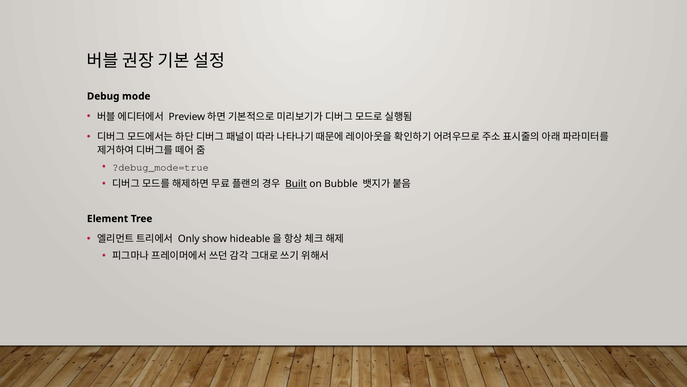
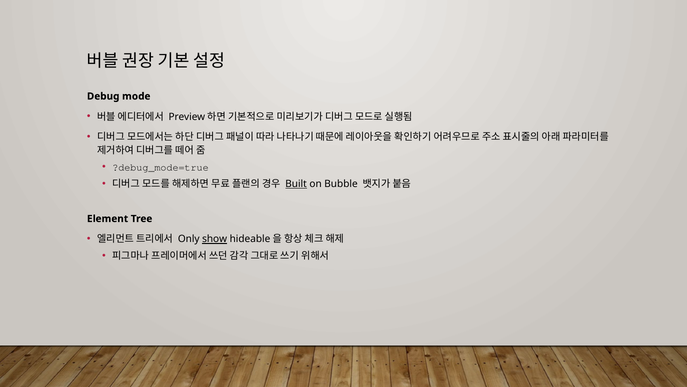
show underline: none -> present (215, 239)
